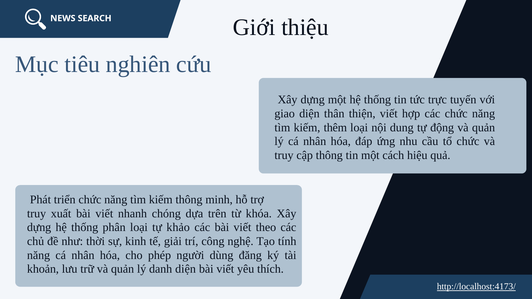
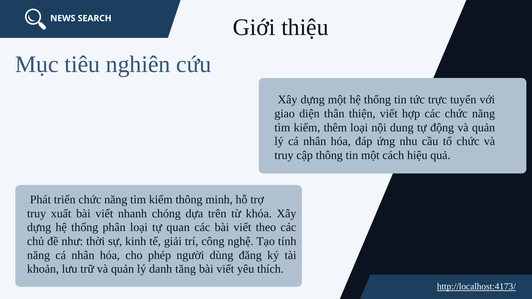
khảo: khảo -> quan (178, 228)
danh diện: diện -> tăng (186, 269)
